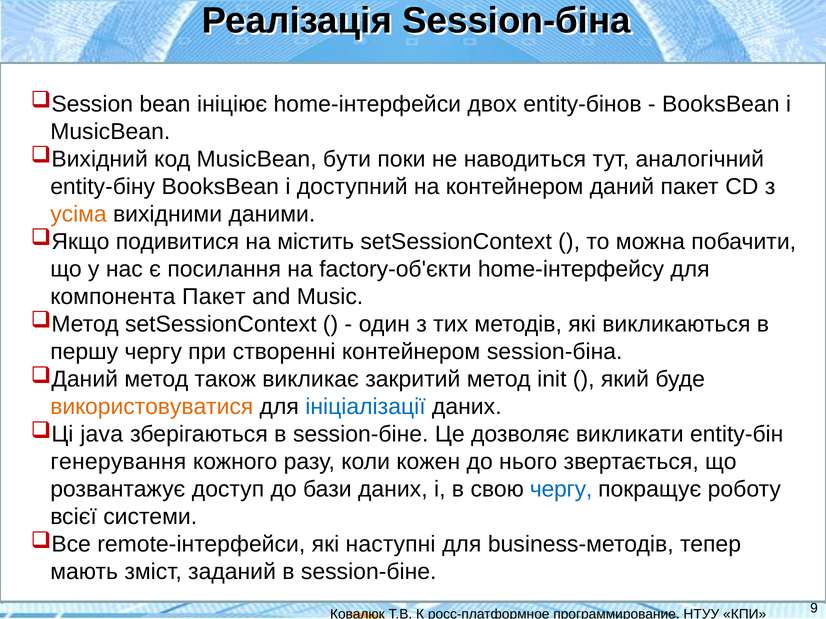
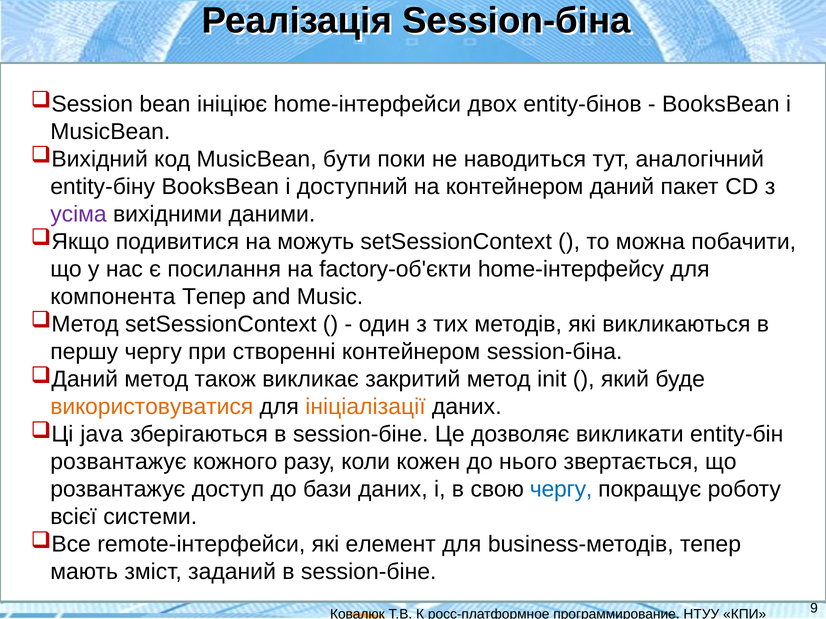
усіма colour: orange -> purple (78, 214)
містить: містить -> можуть (316, 242)
компонента Пакет: Пакет -> Тепер (214, 297)
ініціалізації colour: blue -> orange (365, 407)
генерування: генерування -> розвантажує (118, 462)
наступні: наступні -> елемент (391, 545)
